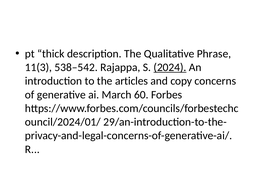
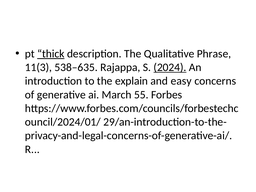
thick underline: none -> present (51, 54)
538–542: 538–542 -> 538–635 (76, 67)
articles: articles -> explain (131, 81)
copy: copy -> easy (181, 81)
60: 60 -> 55 (141, 95)
